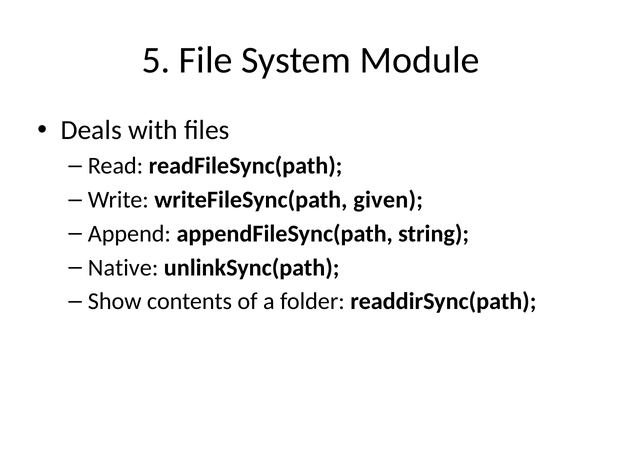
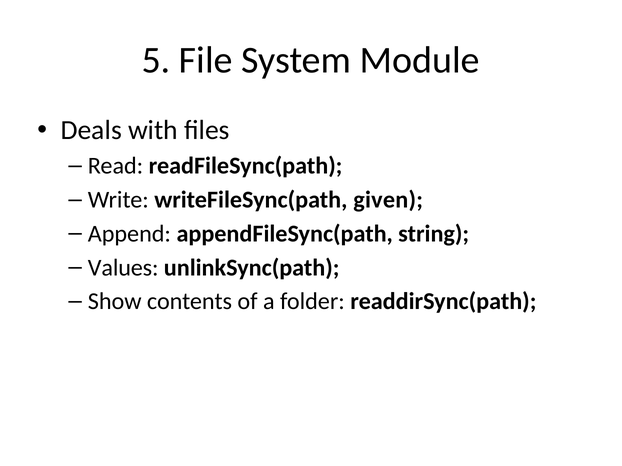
Native: Native -> Values (123, 268)
